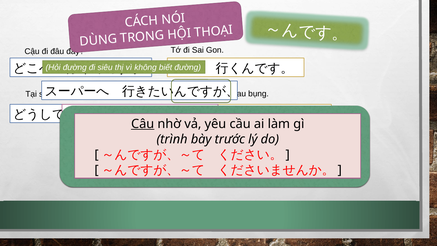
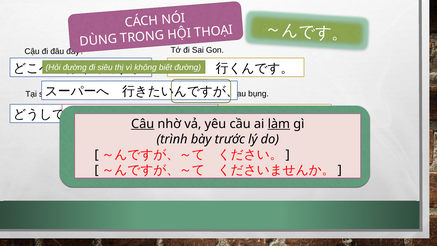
làm underline: none -> present (279, 124)
